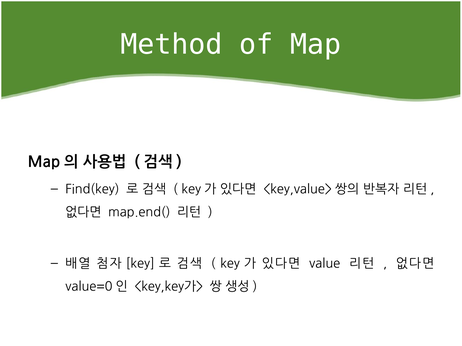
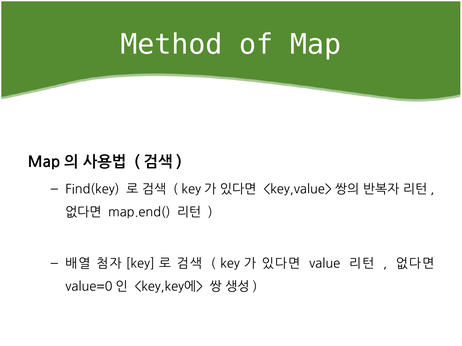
<key,key가>: <key,key가> -> <key,key에> (169, 287)
